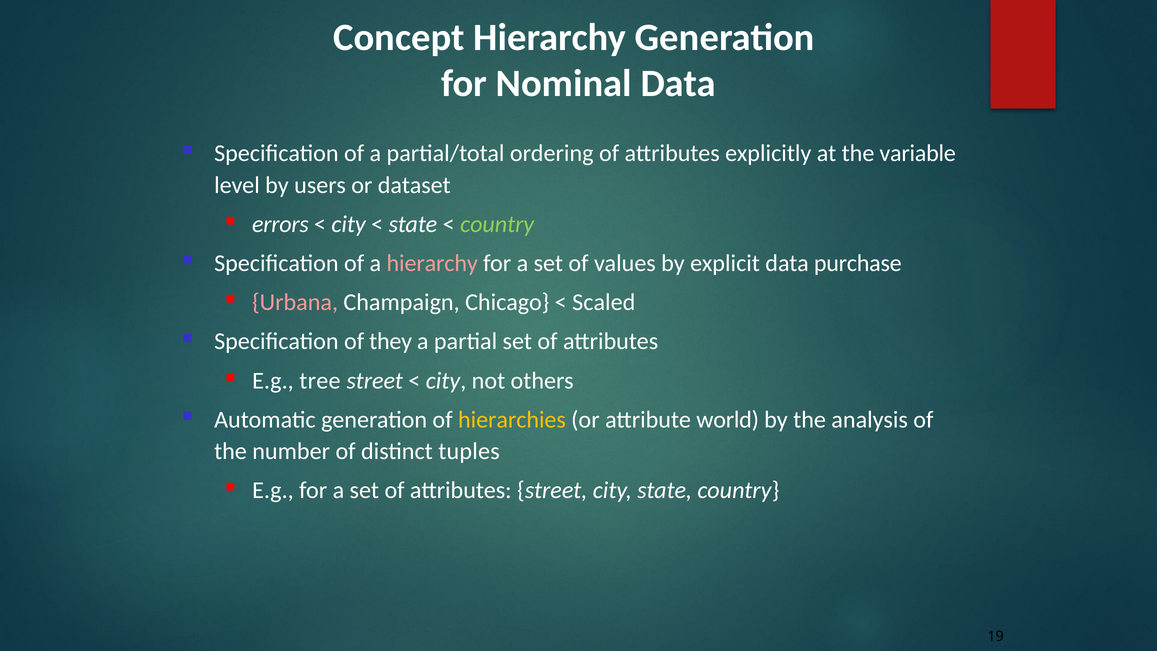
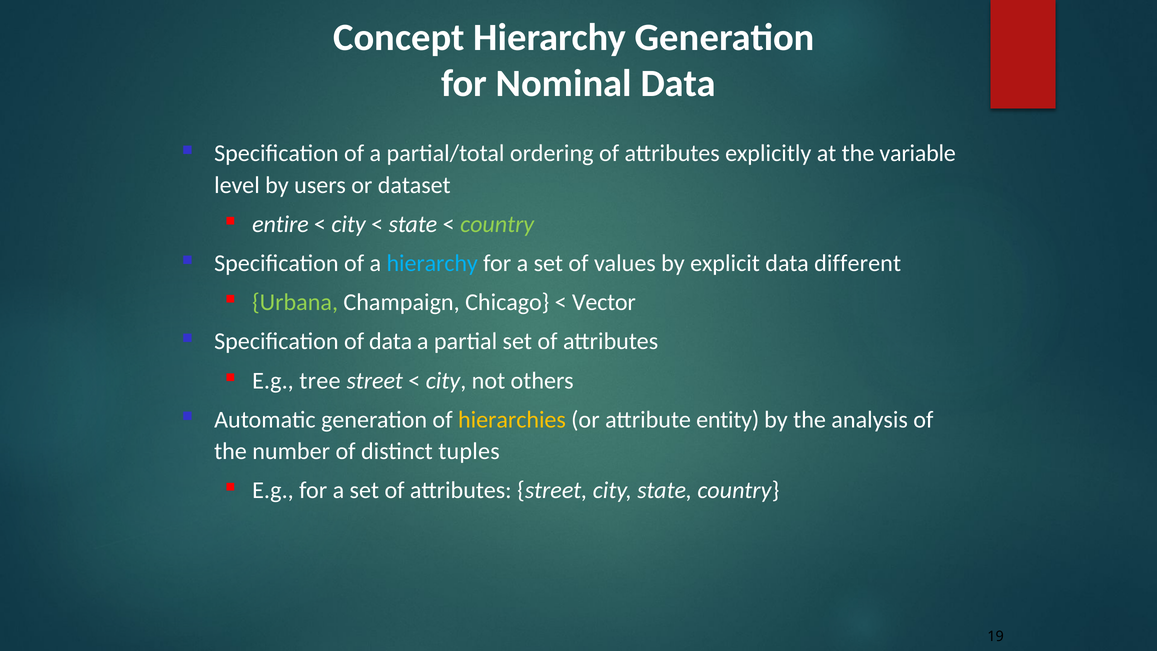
errors: errors -> entire (280, 224)
hierarchy colour: pink -> light blue (432, 263)
purchase: purchase -> different (858, 263)
Urbana colour: pink -> light green (295, 302)
Scaled: Scaled -> Vector (604, 302)
of they: they -> data (391, 341)
world: world -> entity (728, 420)
